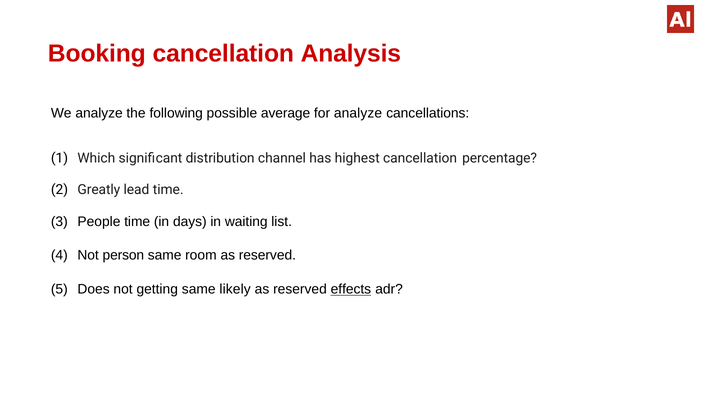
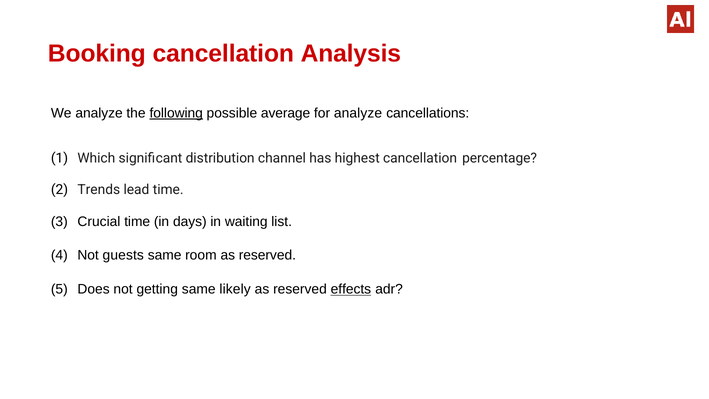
following underline: none -> present (176, 113)
Greatly: Greatly -> Trends (99, 190)
People: People -> Crucial (99, 221)
person: person -> guests (123, 255)
